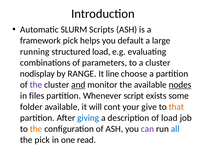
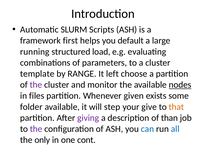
framework pick: pick -> first (70, 40)
nodisplay: nodisplay -> template (37, 73)
line: line -> left (112, 73)
and underline: present -> none (78, 84)
script: script -> given (134, 95)
cont: cont -> step (112, 106)
giving colour: blue -> purple (88, 117)
of load: load -> than (169, 117)
the colour: orange -> purple (36, 128)
can colour: purple -> blue (147, 128)
the pick: pick -> only (42, 139)
read: read -> cont (87, 139)
